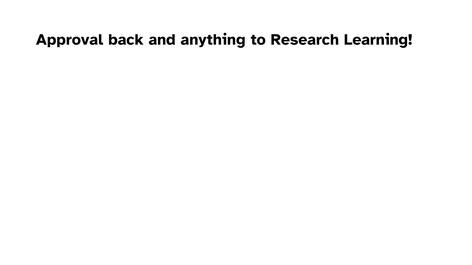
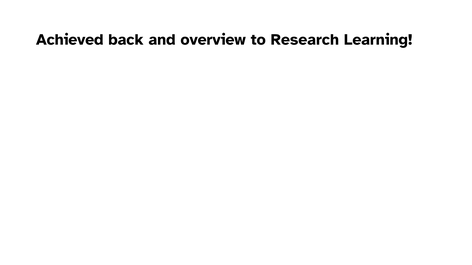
Approval: Approval -> Achieved (70, 40)
anything: anything -> overview (213, 40)
